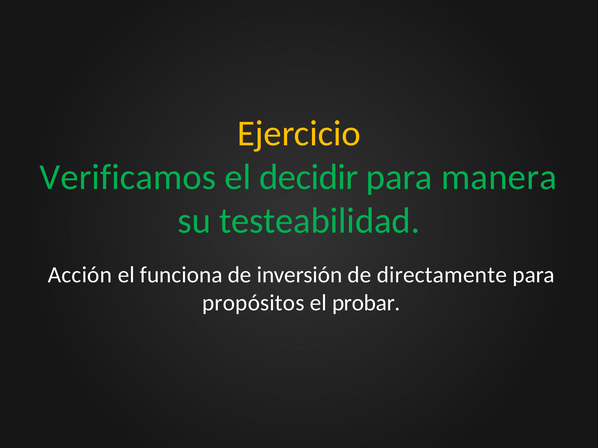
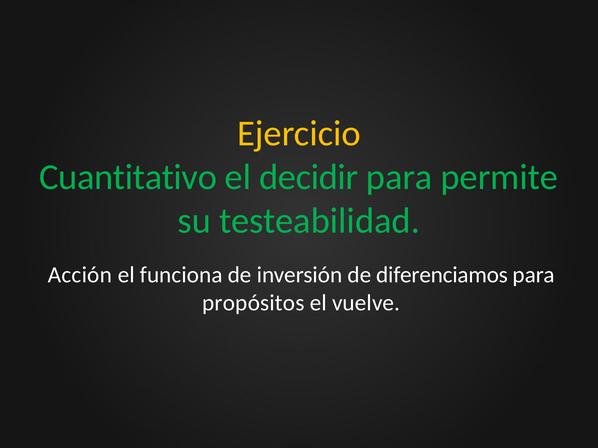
Verificamos: Verificamos -> Cuantitativo (128, 177)
manera: manera -> permite (499, 177)
directamente: directamente -> diferenciamos (442, 275)
probar: probar -> vuelve (366, 303)
